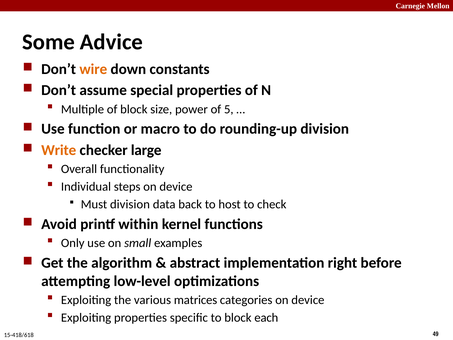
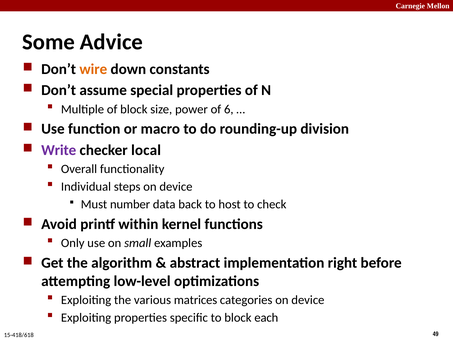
5: 5 -> 6 (229, 109)
Write colour: orange -> purple (59, 150)
large: large -> local (146, 150)
Must division: division -> number (130, 204)
